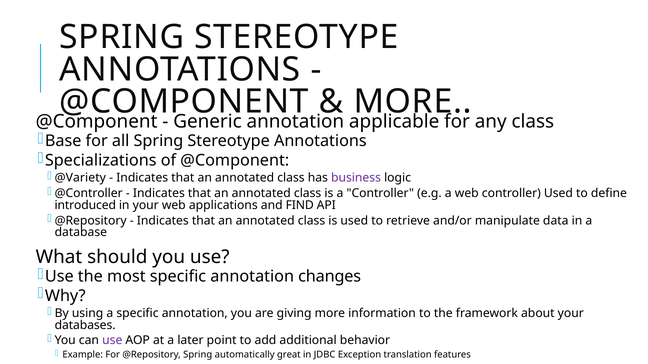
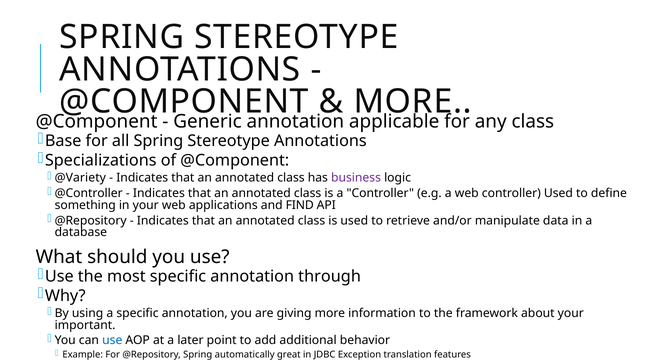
introduced: introduced -> something (85, 205)
changes: changes -> through (330, 277)
databases: databases -> important (85, 325)
use colour: purple -> blue (112, 341)
